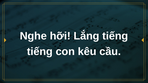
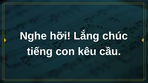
Lắng tiếng: tiếng -> chúc (115, 36)
